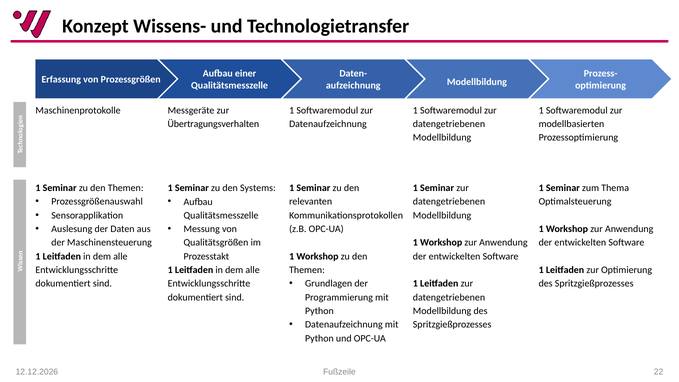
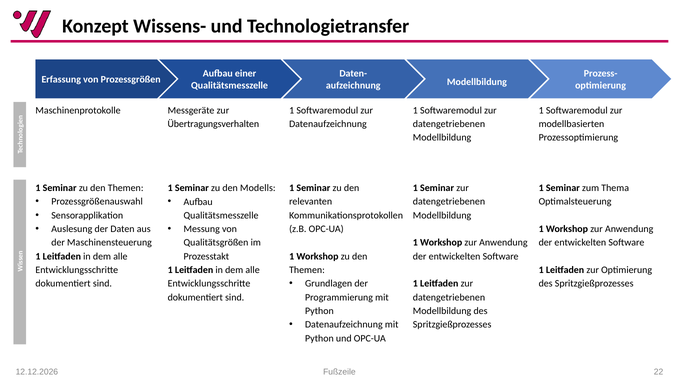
Systems: Systems -> Modells (258, 188)
